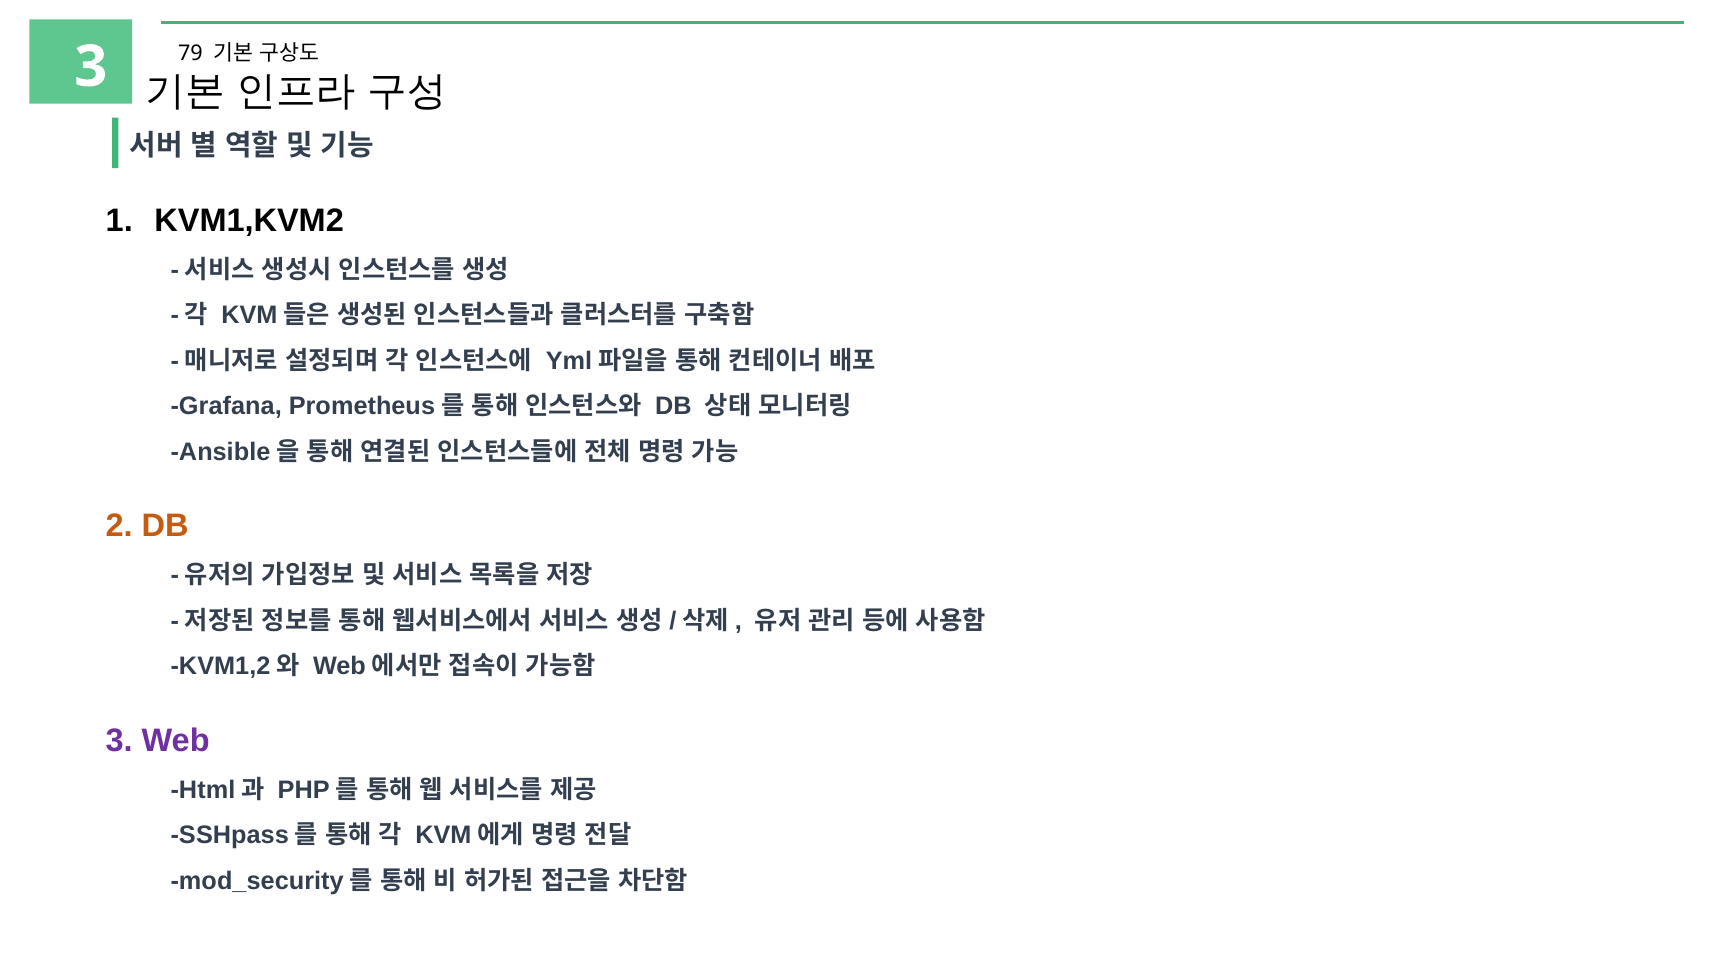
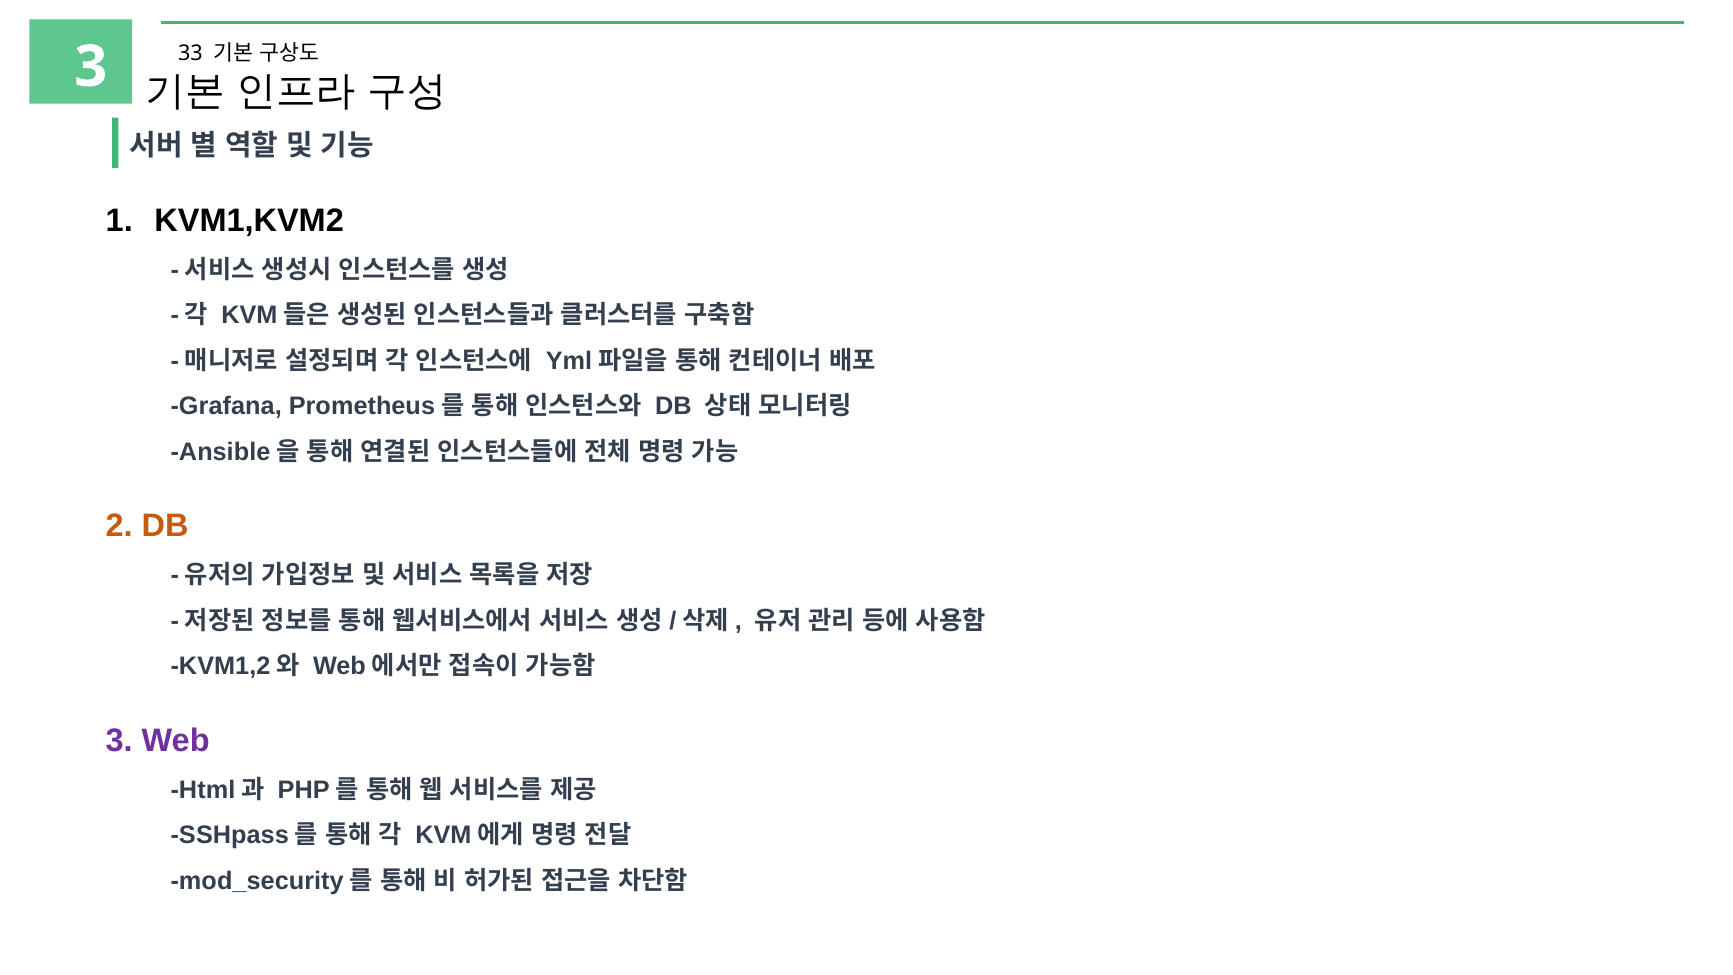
79: 79 -> 33 (190, 53)
